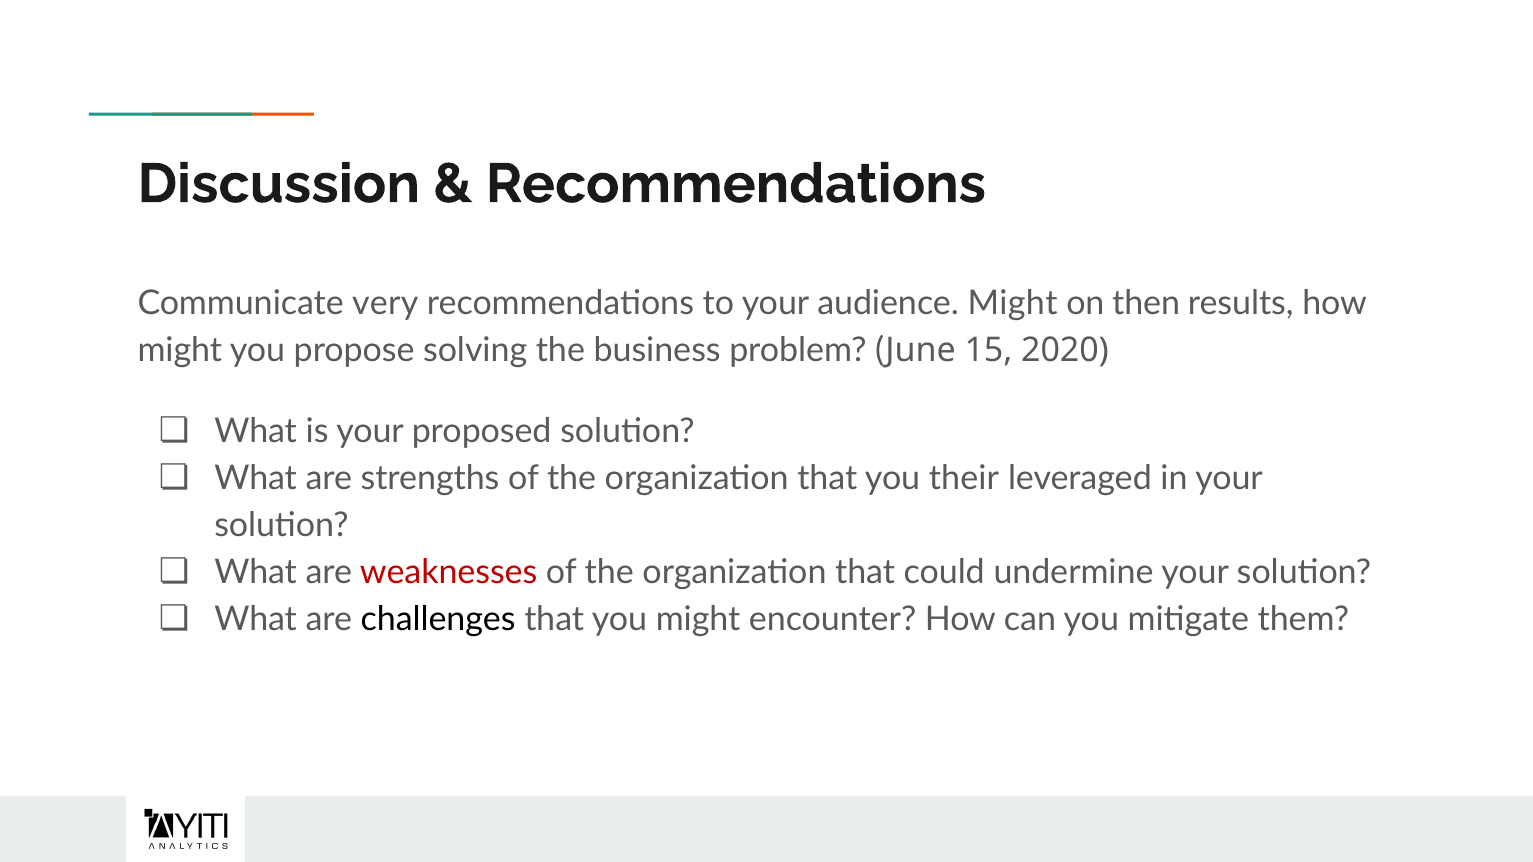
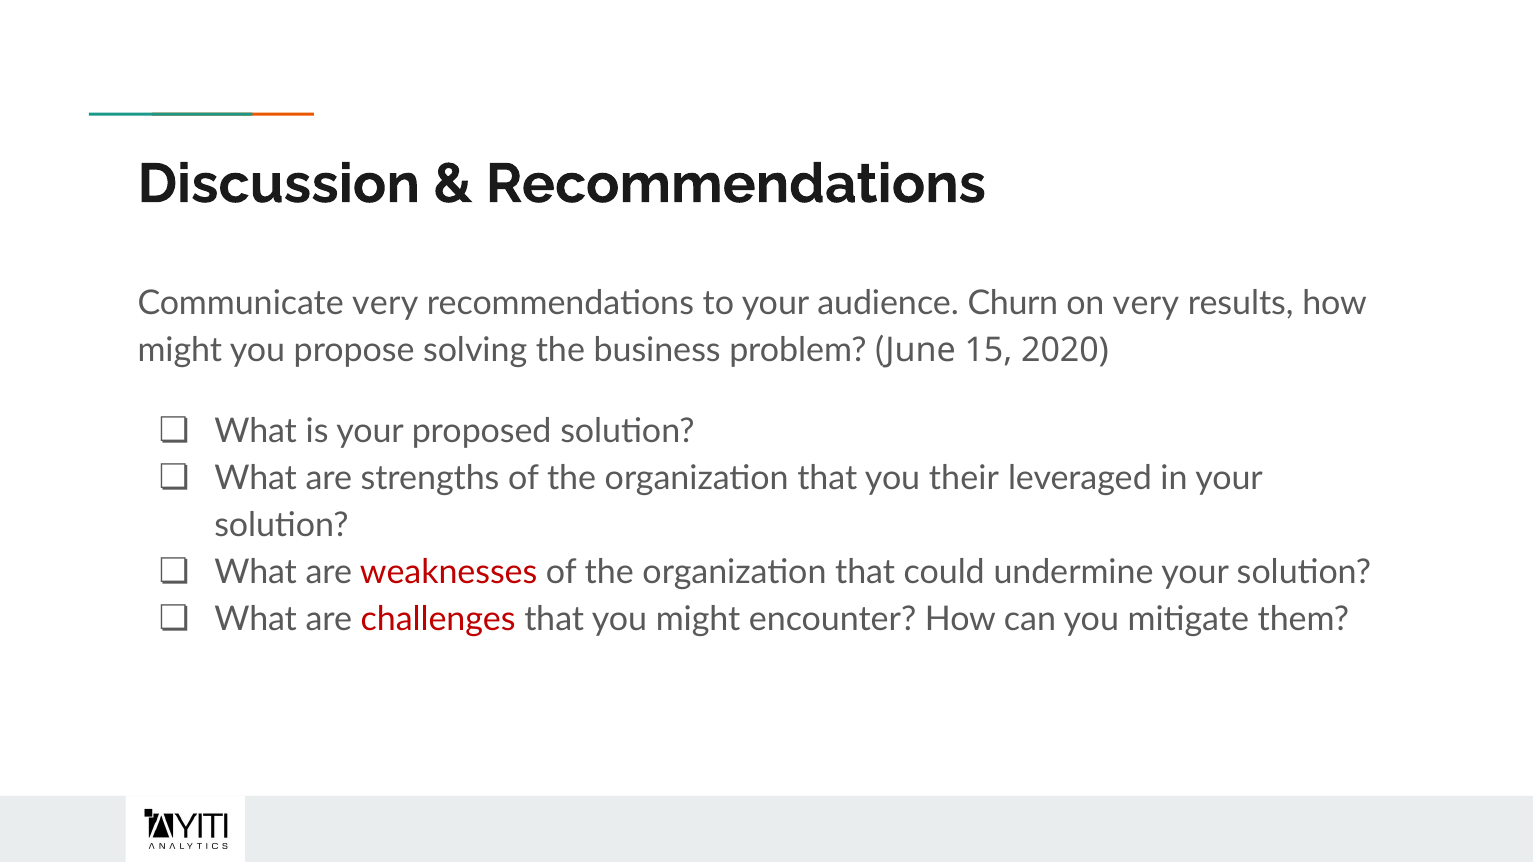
audience Might: Might -> Churn (1013, 303)
on then: then -> very (1146, 303)
challenges colour: black -> red (438, 619)
